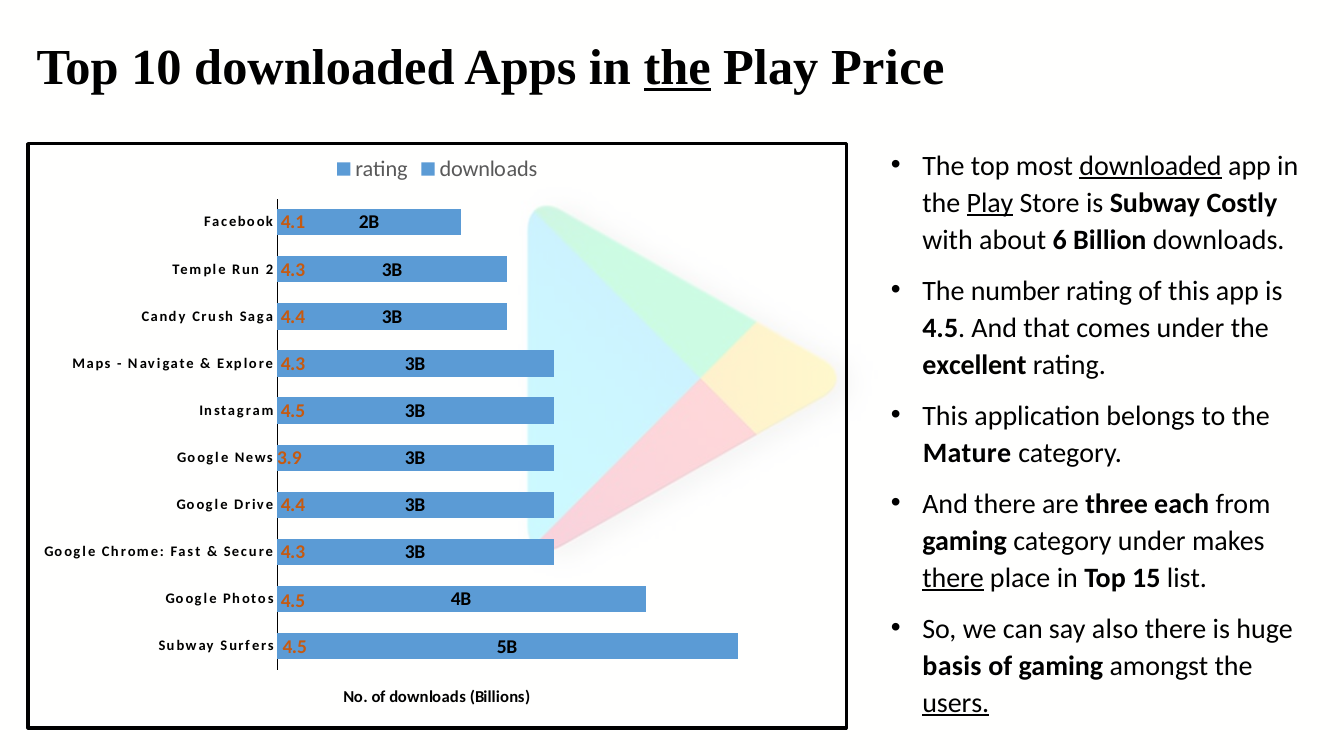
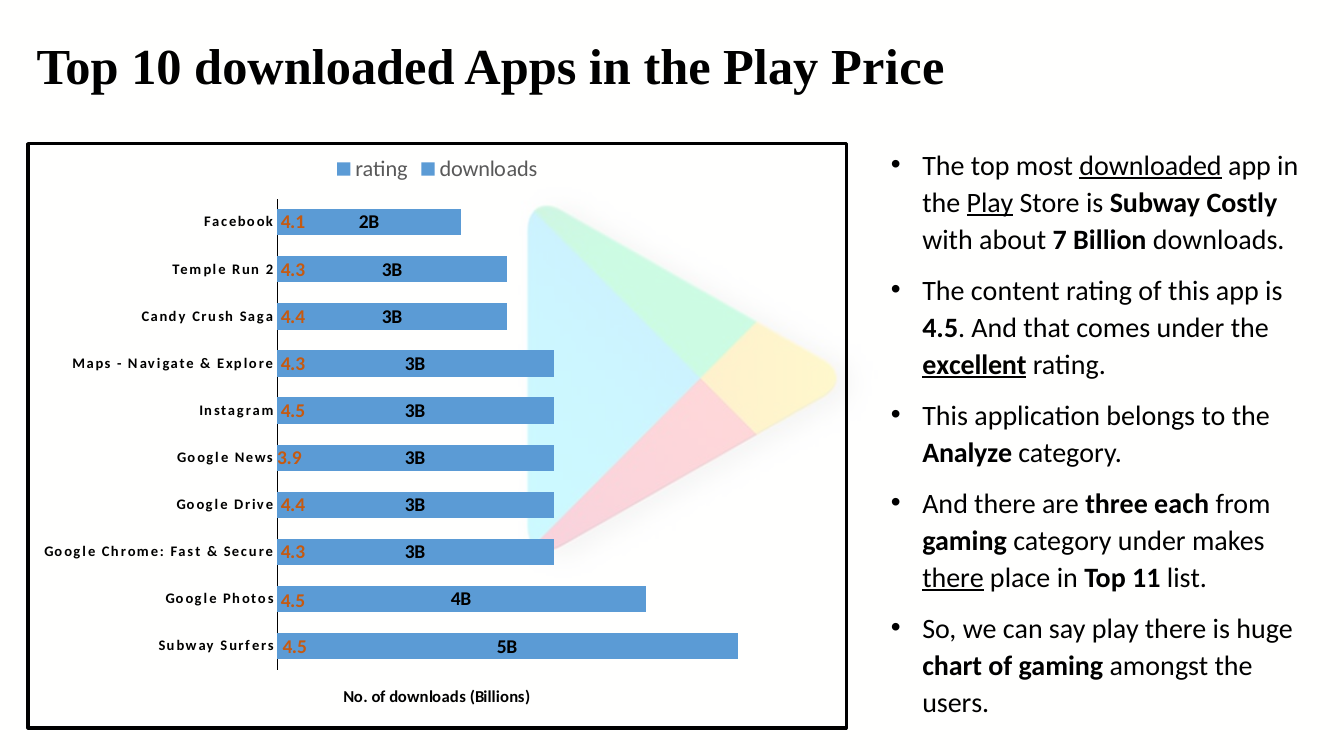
the underline: present -> none (677, 67)
6: 6 -> 7 (1060, 240)
number: number -> content (1015, 291)
excellent underline: none -> present (974, 365)
Mature: Mature -> Analyze (967, 453)
15: 15 -> 11 (1146, 578)
say also: also -> play (1115, 629)
basis: basis -> chart (952, 666)
users underline: present -> none (956, 703)
